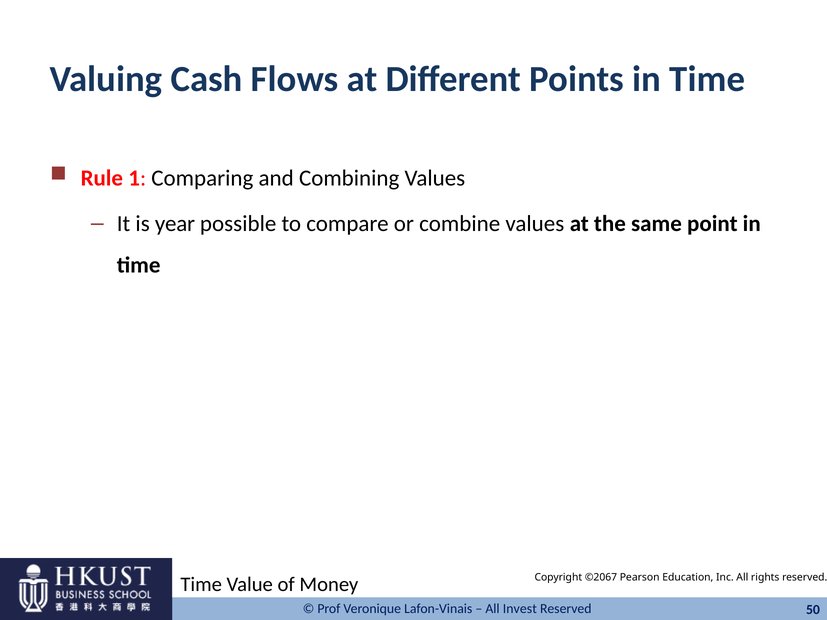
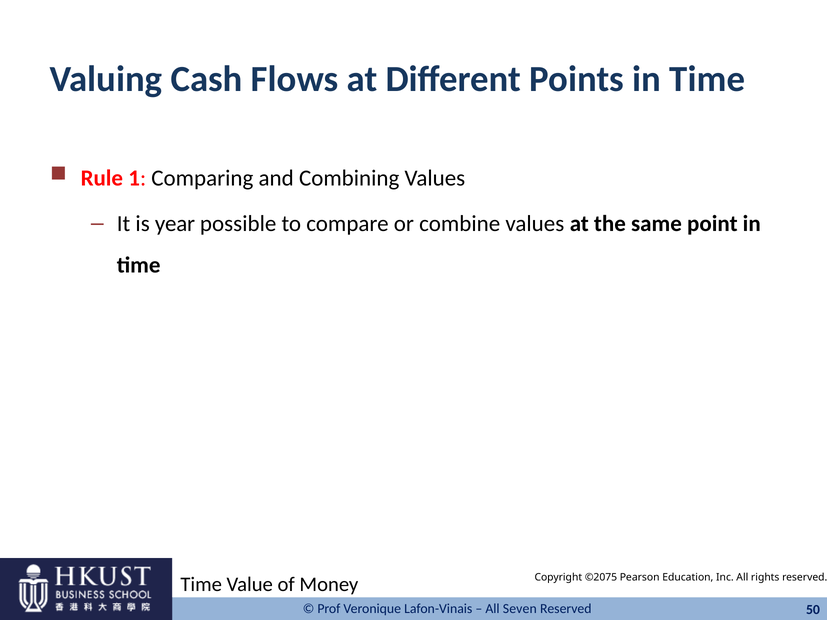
©2067: ©2067 -> ©2075 (601, 578)
Invest: Invest -> Seven (520, 609)
